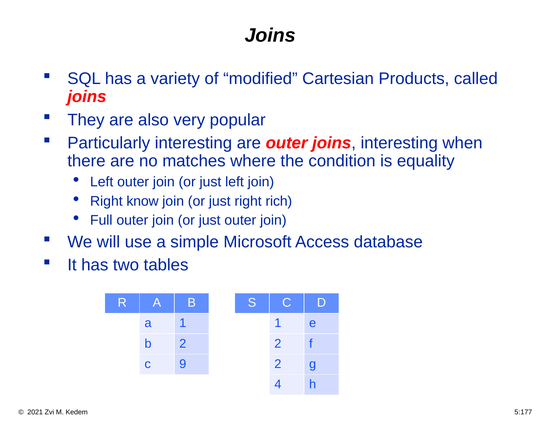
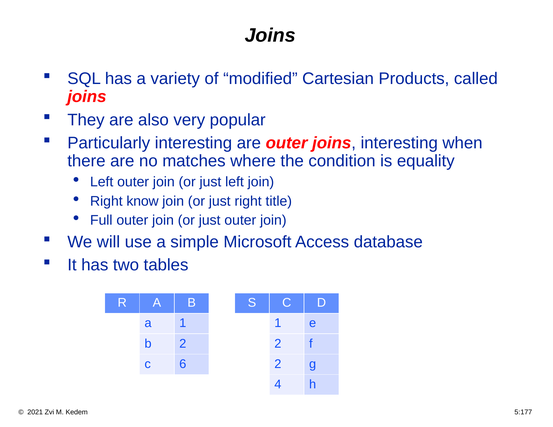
rich: rich -> title (279, 201)
9: 9 -> 6 (183, 364)
